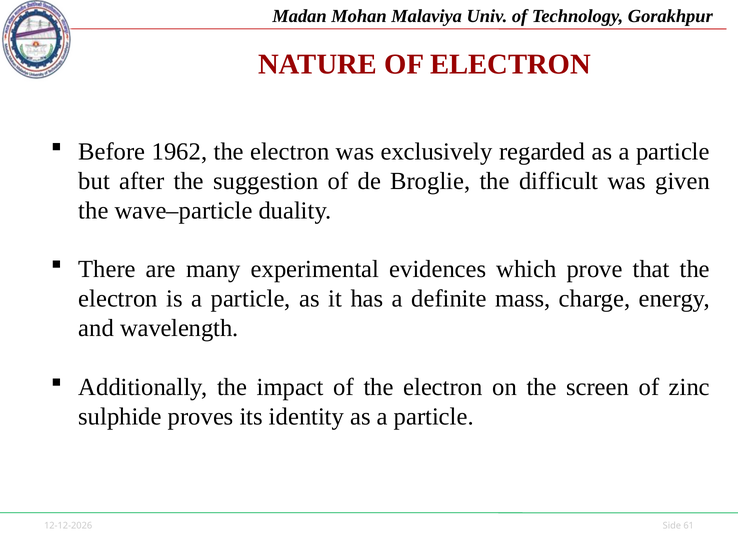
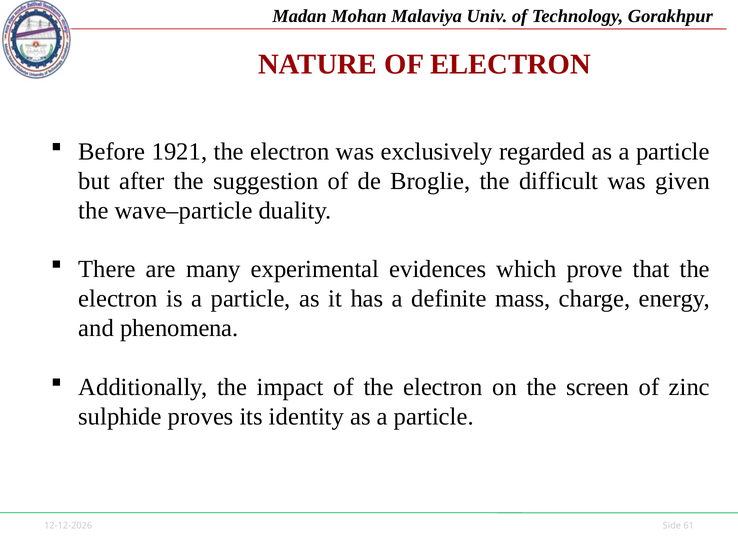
1962: 1962 -> 1921 (180, 152)
wavelength: wavelength -> phenomena (179, 329)
